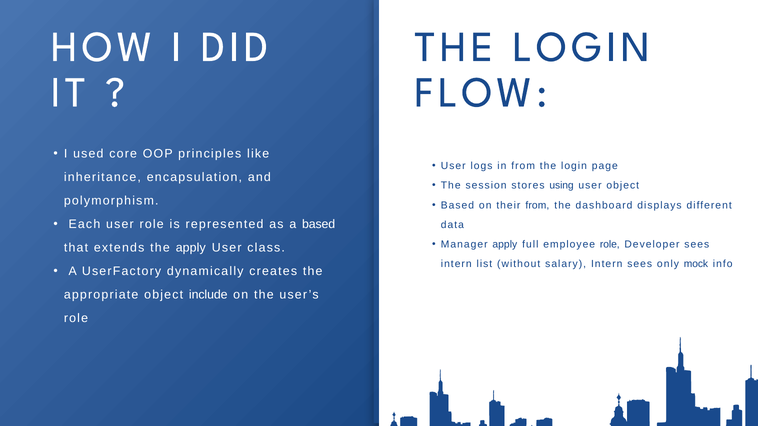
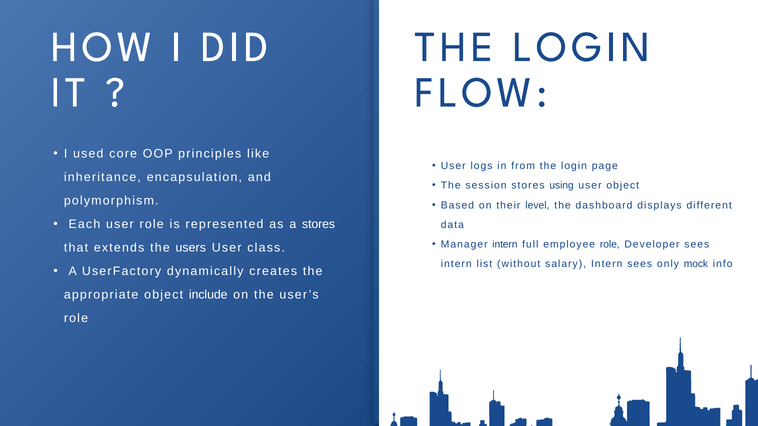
their from: from -> level (537, 205)
a based: based -> stores (319, 224)
Manager apply: apply -> intern (505, 245)
the apply: apply -> users (191, 248)
